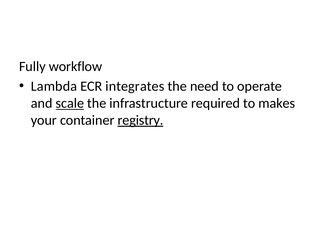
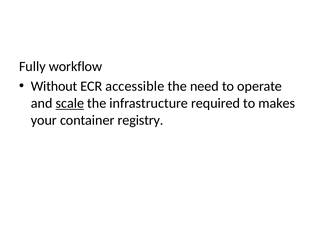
Lambda: Lambda -> Without (54, 86)
integrates: integrates -> accessible (135, 86)
registry underline: present -> none (141, 120)
